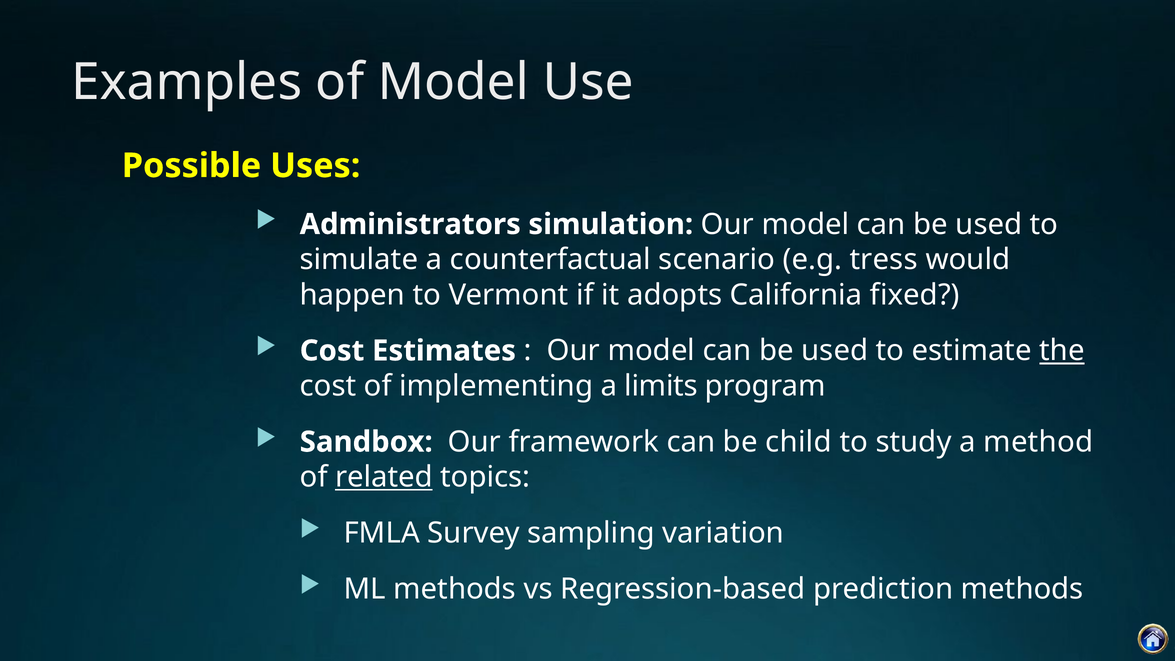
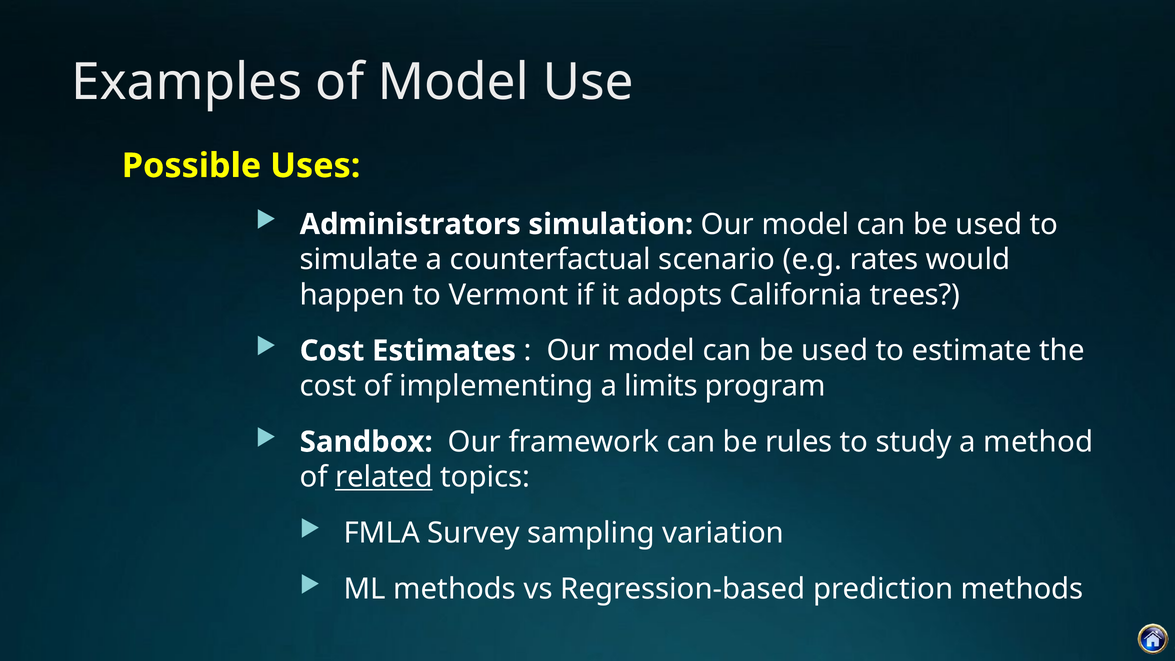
tress: tress -> rates (884, 260)
fixed: fixed -> trees (915, 295)
the underline: present -> none (1062, 351)
child: child -> rules (799, 442)
